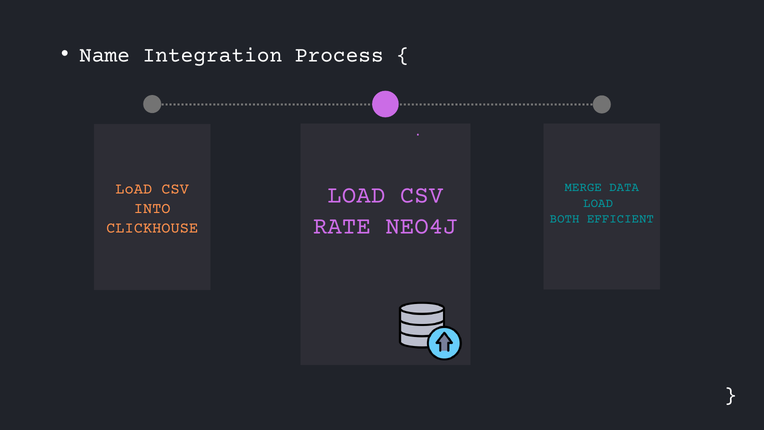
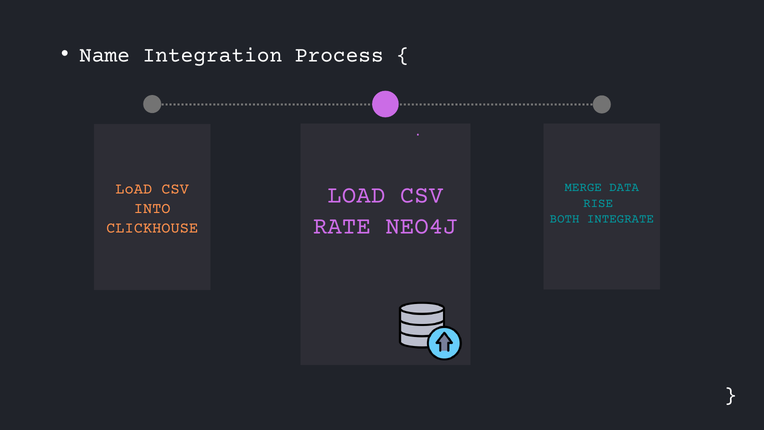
LOAD: LOAD -> RISE (598, 203)
EFFICIENT: EFFICIENT -> INTEGRATE (620, 219)
